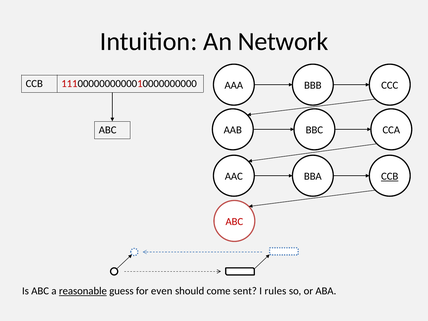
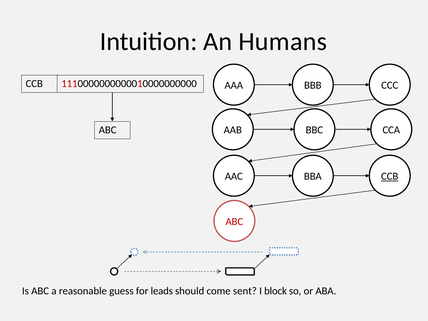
Network: Network -> Humans (283, 41)
reasonable underline: present -> none (83, 291)
even: even -> leads (162, 291)
rules: rules -> block (276, 291)
